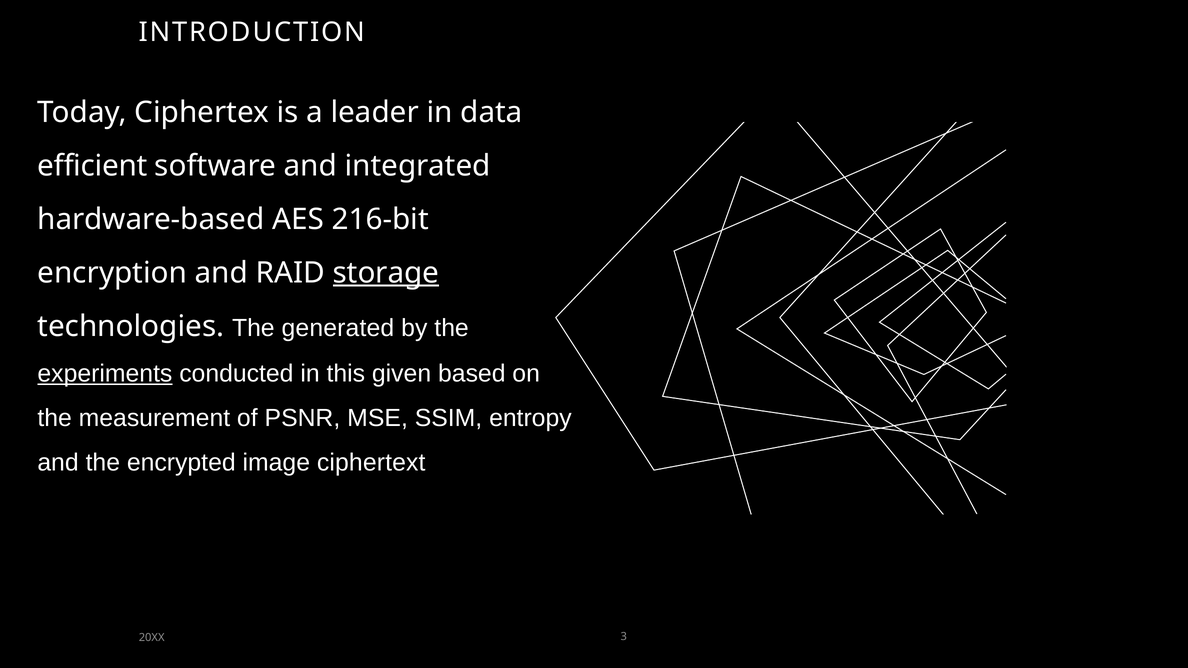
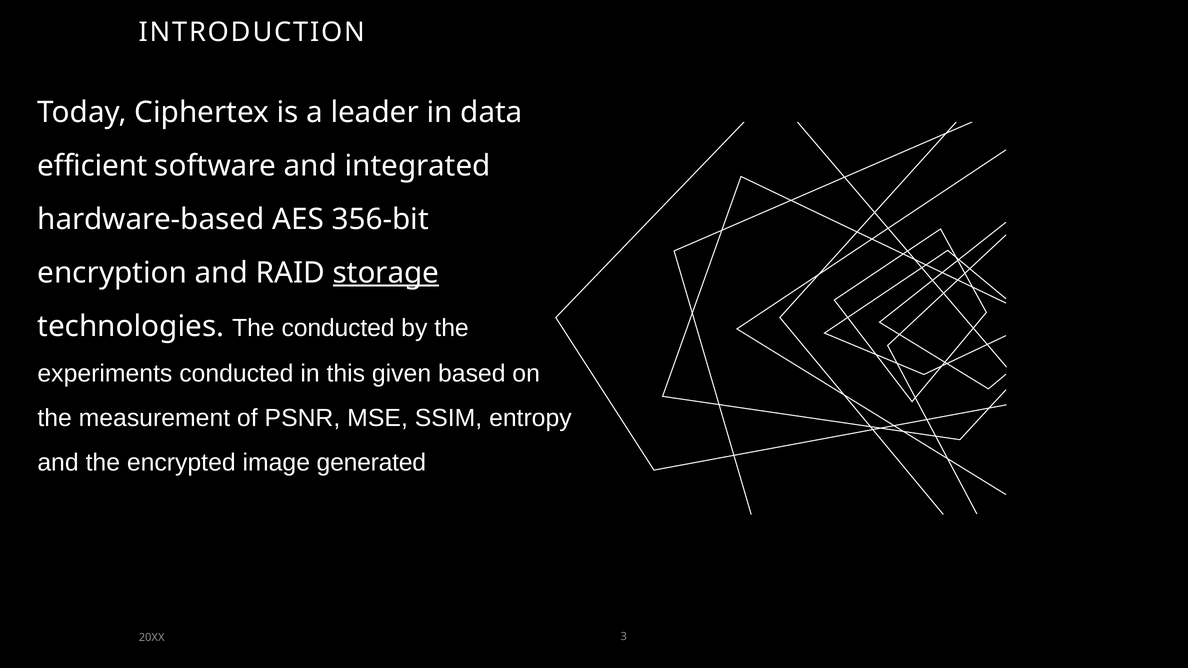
216-bit: 216-bit -> 356-bit (380, 220)
The generated: generated -> conducted (338, 328)
experiments underline: present -> none (105, 374)
ciphertext: ciphertext -> generated (371, 463)
